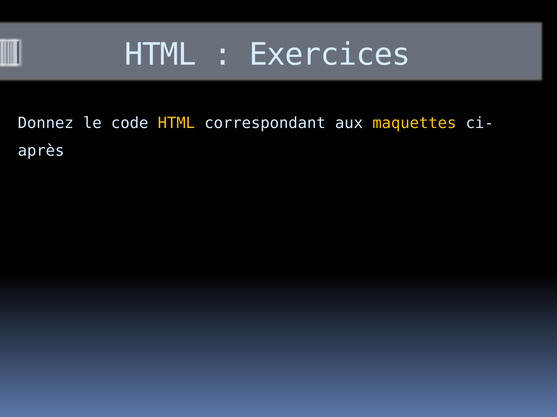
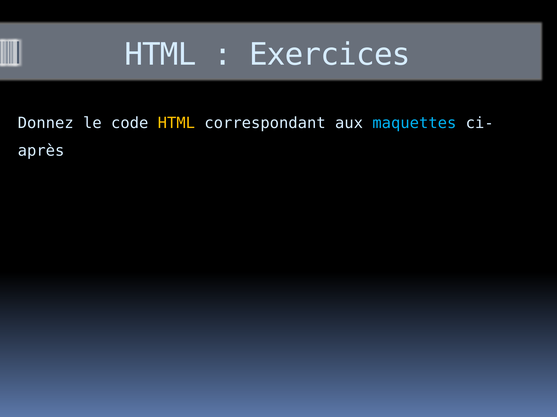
maquettes colour: yellow -> light blue (415, 123)
